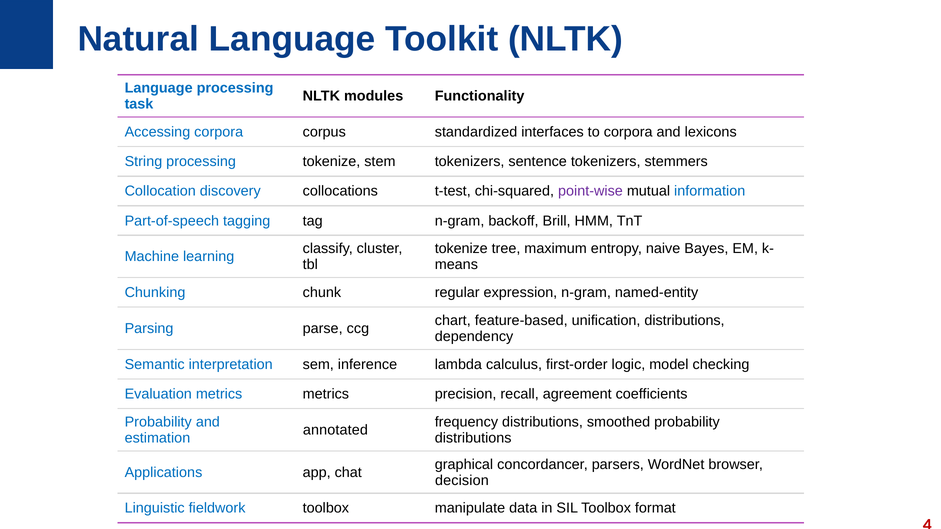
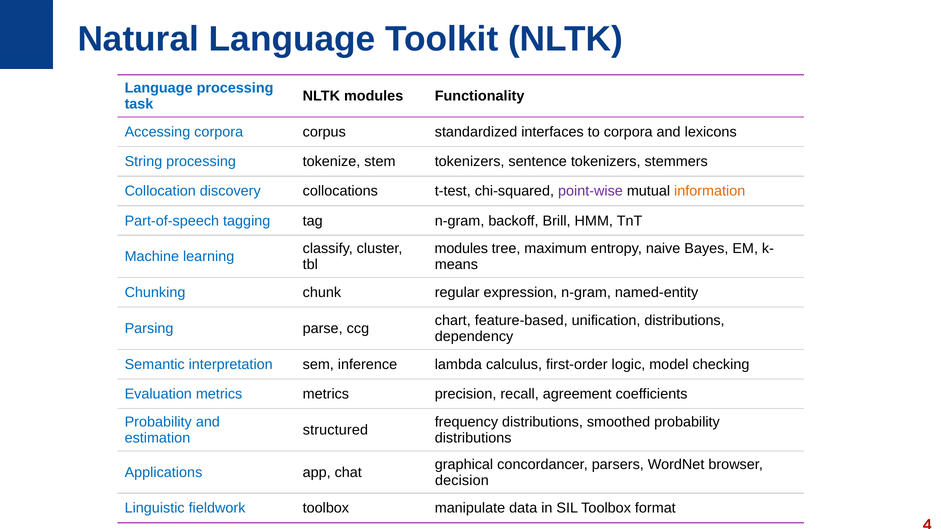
information colour: blue -> orange (710, 191)
tokenize: tokenize -> modules (461, 249)
annotated: annotated -> structured (335, 430)
